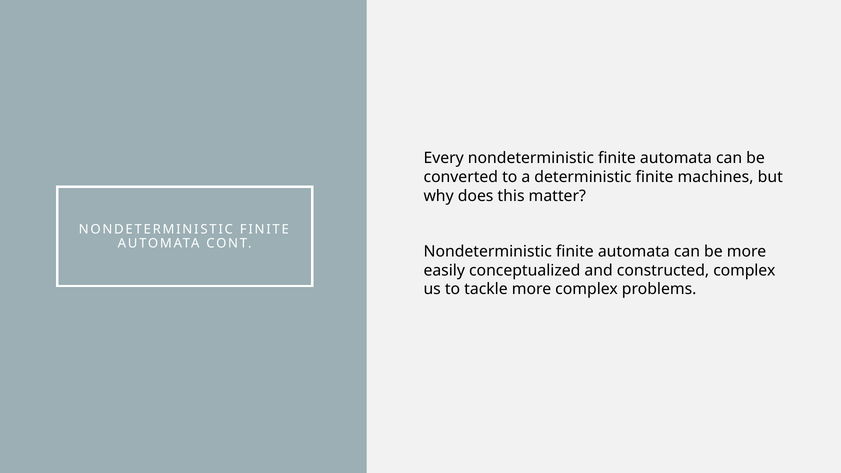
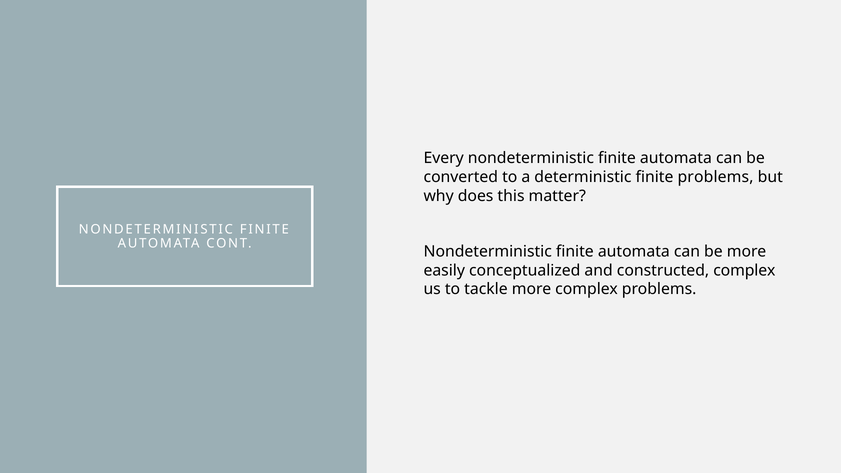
finite machines: machines -> problems (716, 177)
